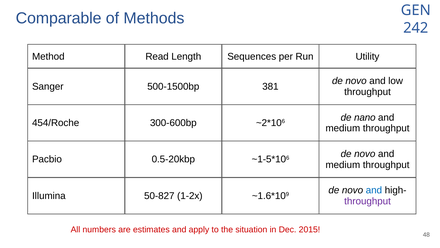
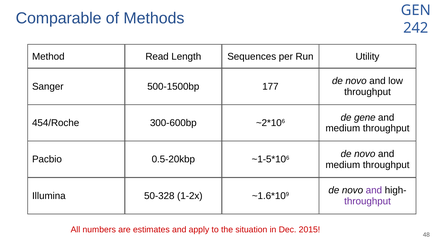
381: 381 -> 177 (270, 86)
nano: nano -> gene (365, 117)
and colour: blue -> purple (374, 190)
50-827: 50-827 -> 50-328 (159, 195)
